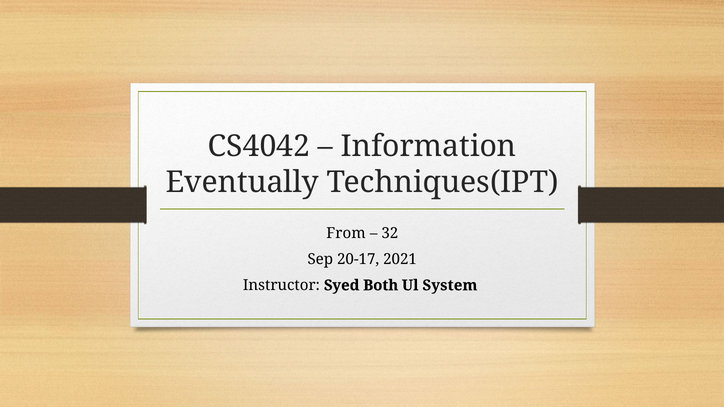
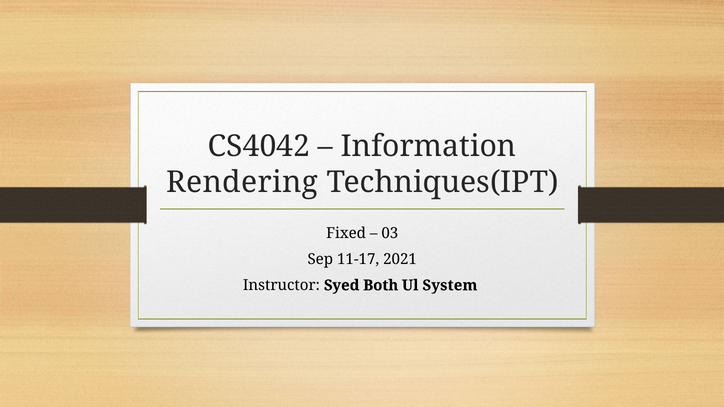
Eventually: Eventually -> Rendering (242, 182)
From: From -> Fixed (346, 233)
32: 32 -> 03 (390, 233)
20-17: 20-17 -> 11-17 (358, 259)
